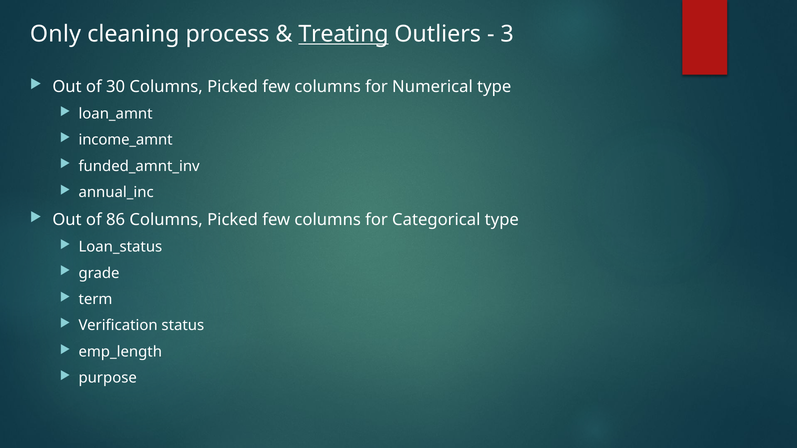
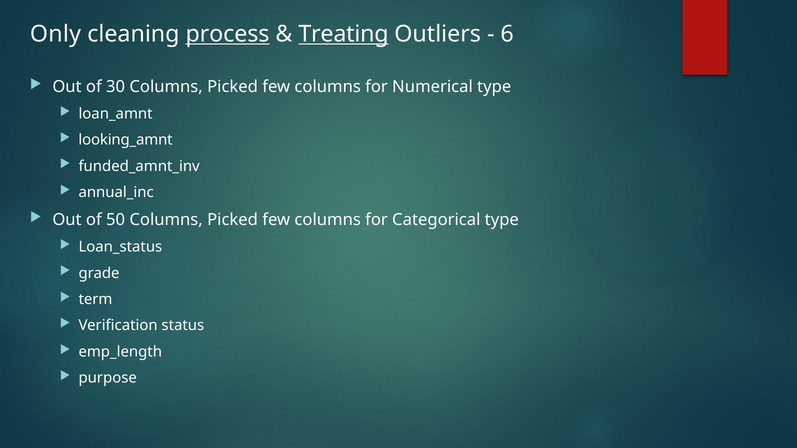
process underline: none -> present (227, 34)
3: 3 -> 6 (507, 34)
income_amnt: income_amnt -> looking_amnt (126, 140)
86: 86 -> 50 (116, 220)
